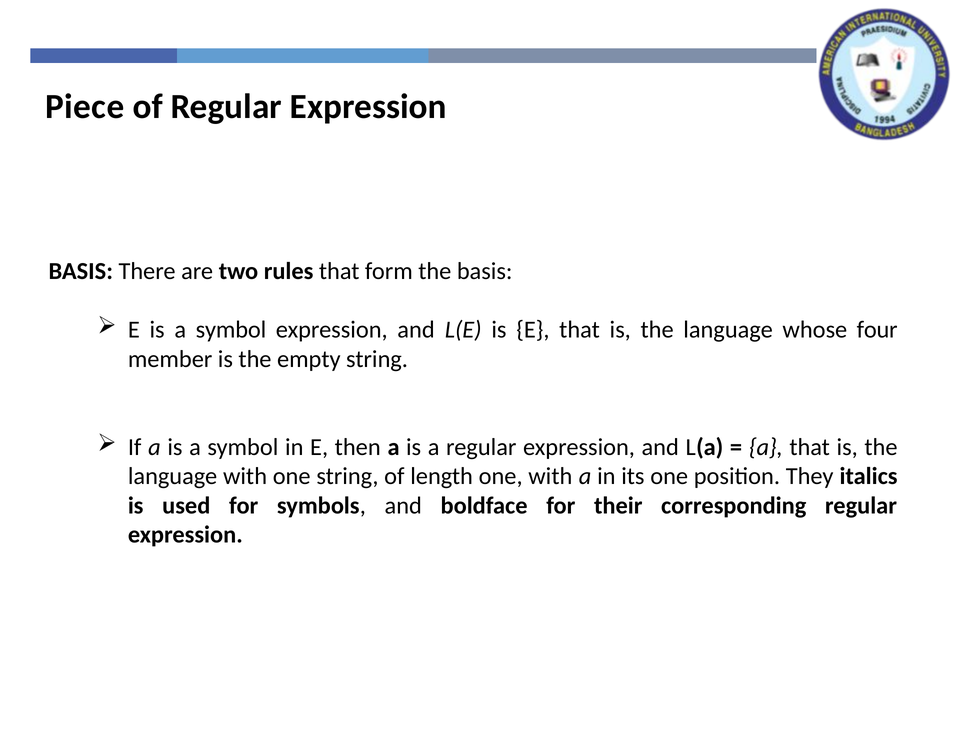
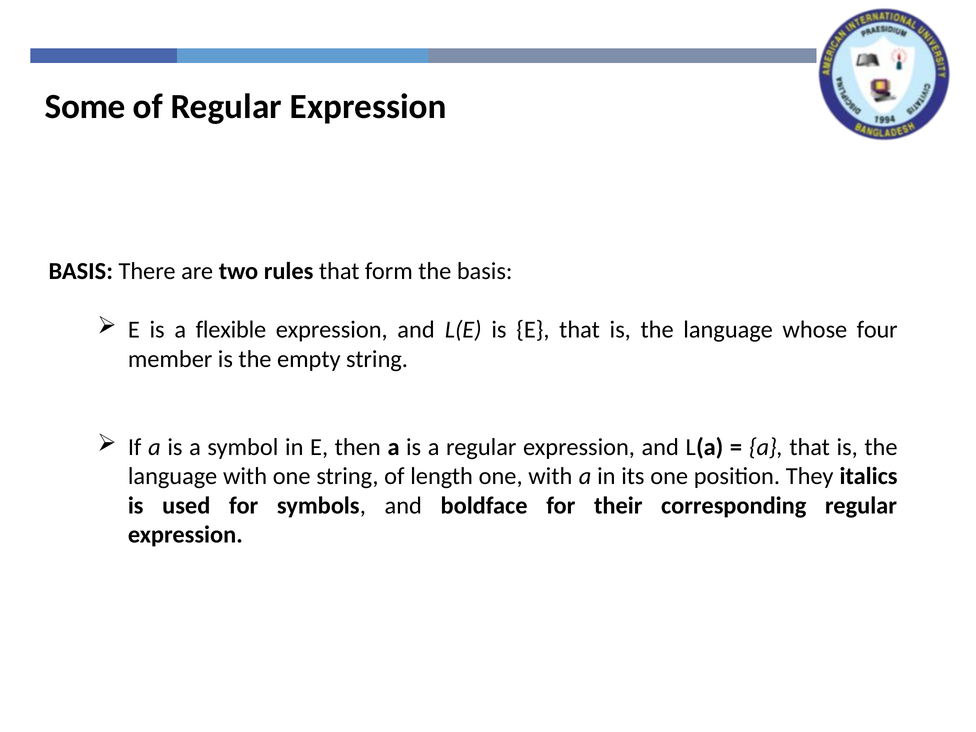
Piece: Piece -> Some (85, 107)
E is a symbol: symbol -> flexible (231, 330)
